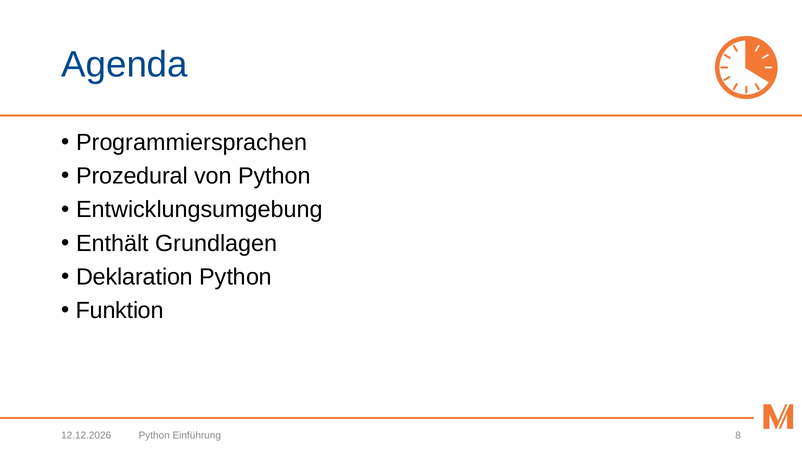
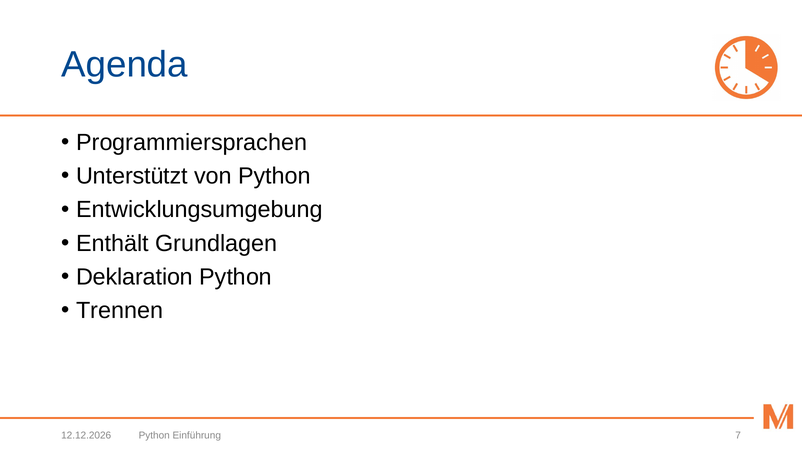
Prozedural: Prozedural -> Unterstützt (132, 176)
Funktion: Funktion -> Trennen (120, 311)
8: 8 -> 7 (738, 436)
